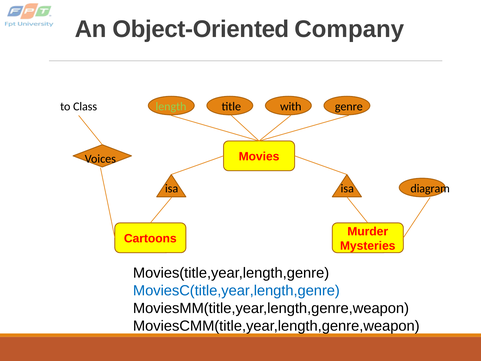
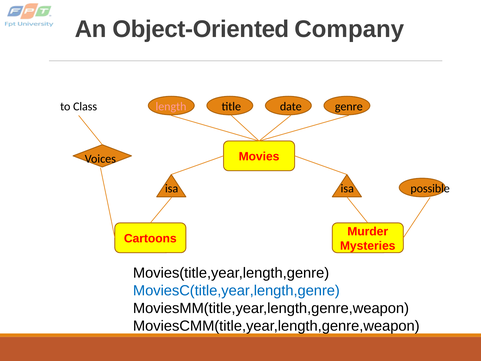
length colour: light green -> pink (171, 107)
with: with -> date (291, 107)
diagram: diagram -> possible (430, 188)
